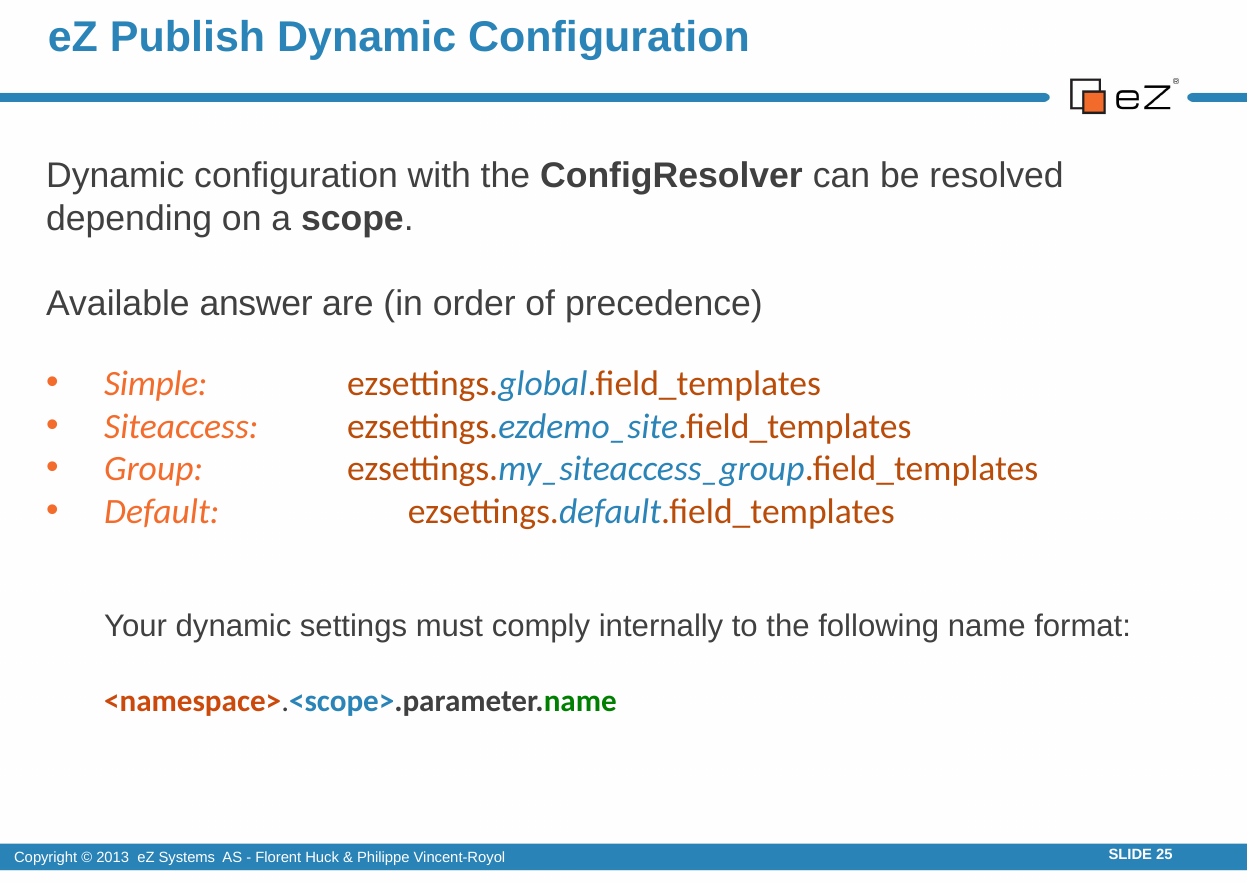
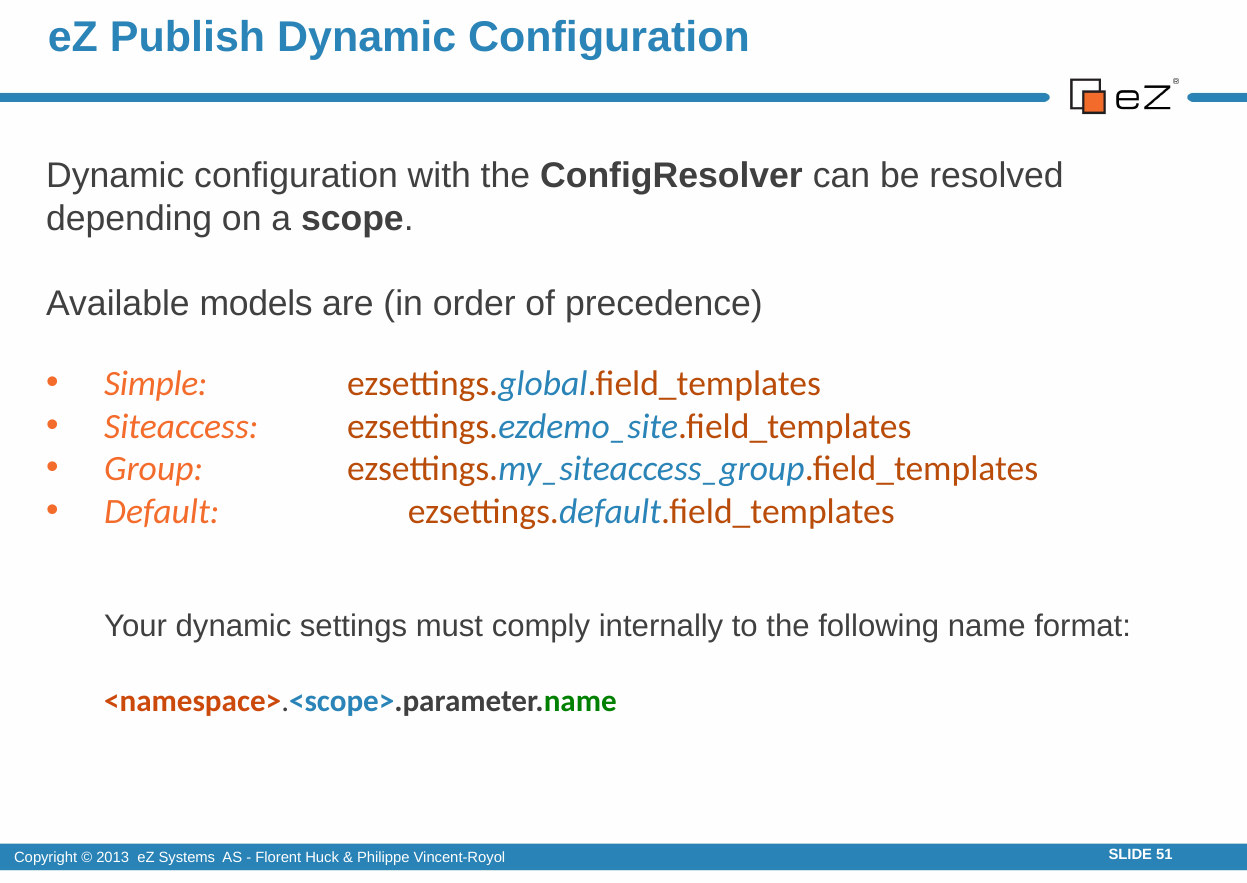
answer: answer -> models (256, 304)
25: 25 -> 51 (1164, 854)
